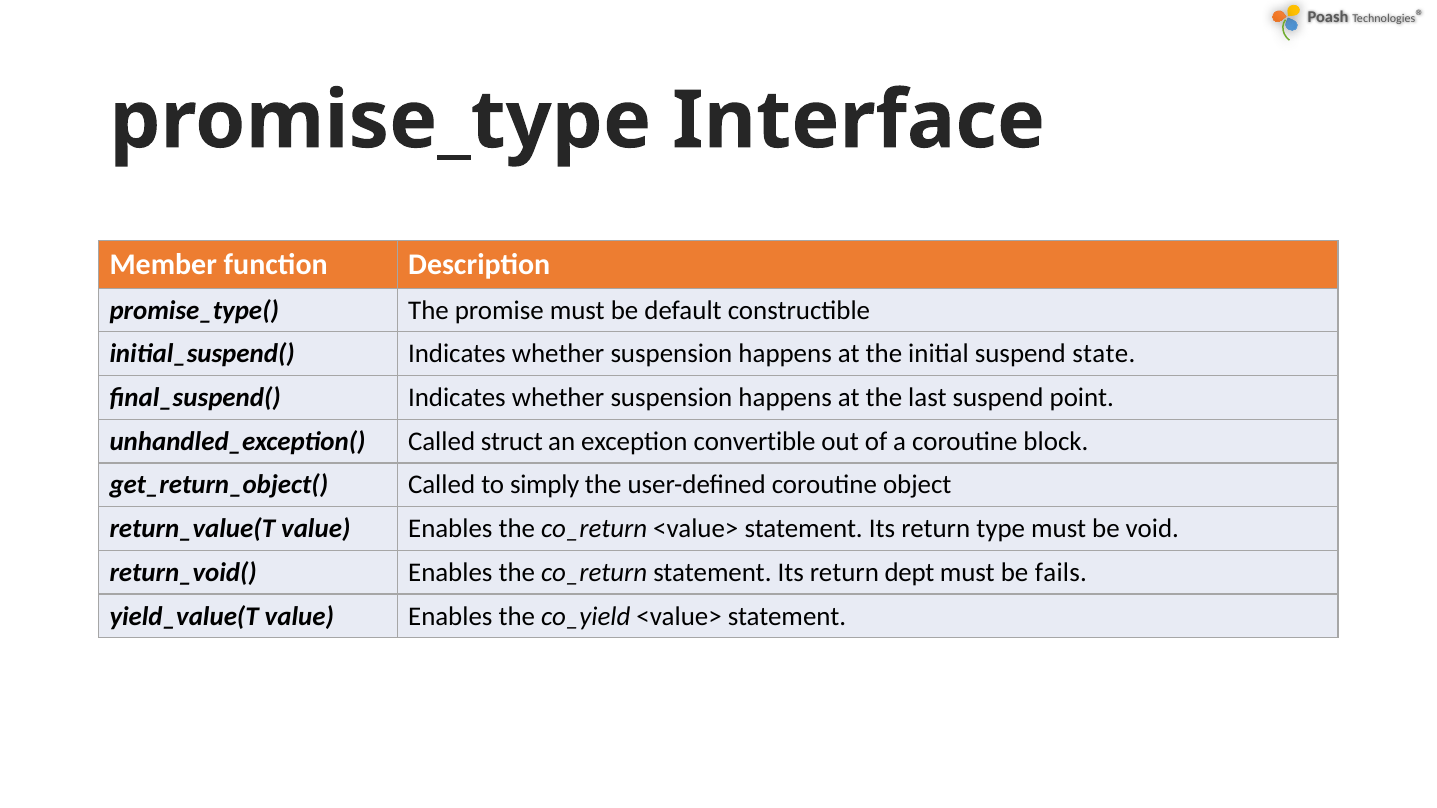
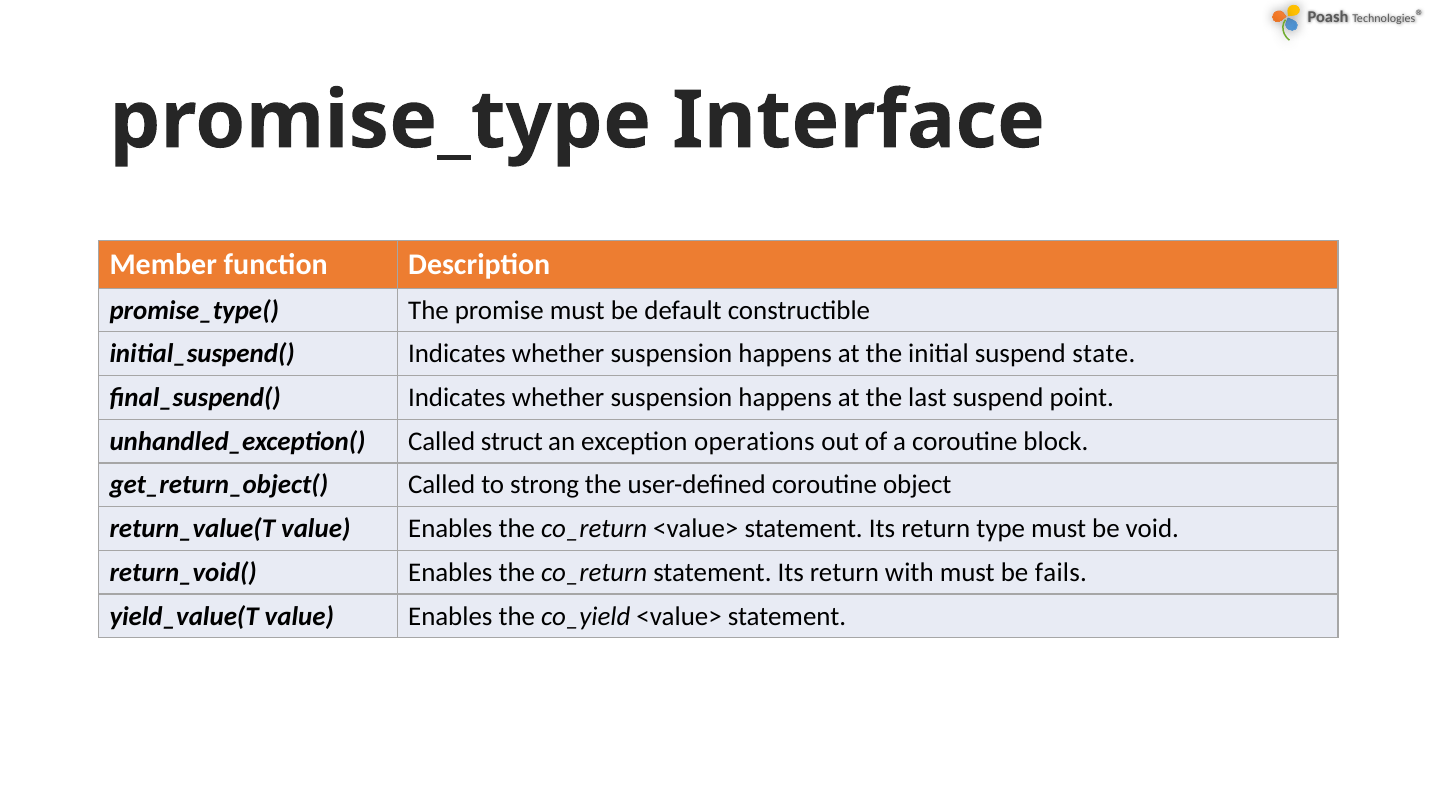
convertible: convertible -> operations (754, 442)
simply: simply -> strong (545, 485)
dept: dept -> with (909, 573)
